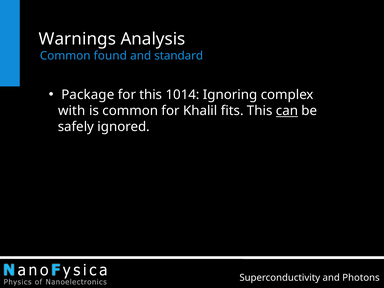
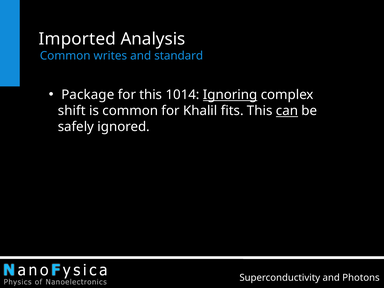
Warnings: Warnings -> Imported (77, 39)
found: found -> writes (110, 56)
Ignoring underline: none -> present (230, 95)
with: with -> shift (72, 111)
